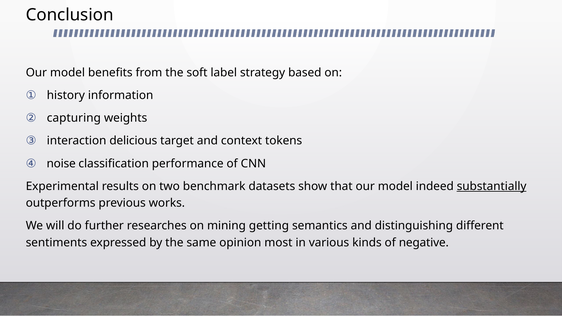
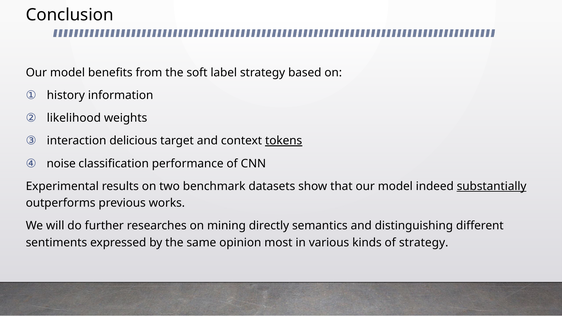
capturing: capturing -> likelihood (74, 118)
tokens underline: none -> present (284, 141)
getting: getting -> directly (269, 226)
of negative: negative -> strategy (424, 243)
